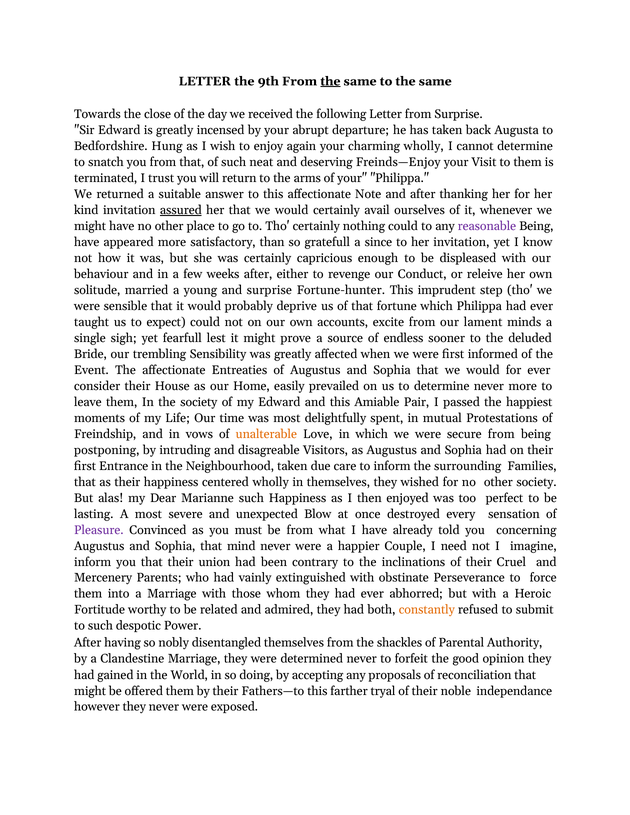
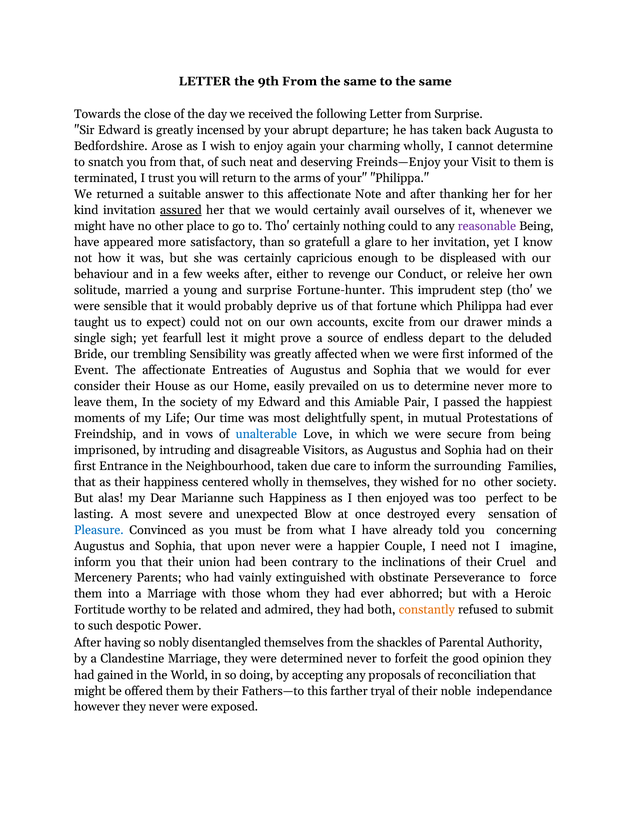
the underline: present -> none (330, 81)
Hung: Hung -> Arose (167, 146)
since: since -> glare (378, 242)
lament: lament -> drawer (483, 322)
sooner: sooner -> depart (447, 338)
unalterable colour: orange -> blue (266, 434)
postponing: postponing -> imprisoned (107, 450)
Pleasure colour: purple -> blue (99, 530)
mind: mind -> upon (241, 546)
